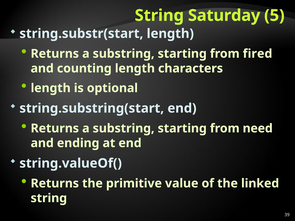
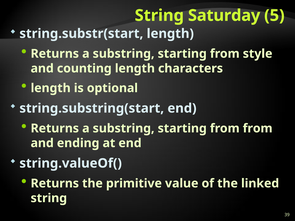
fired: fired -> style (258, 54)
from need: need -> from (258, 128)
